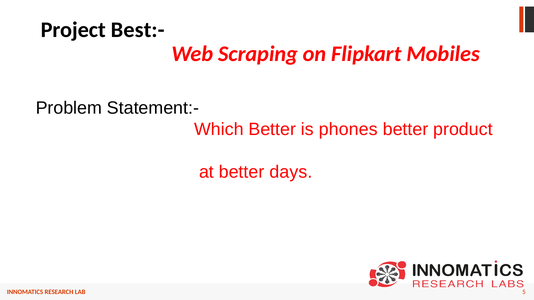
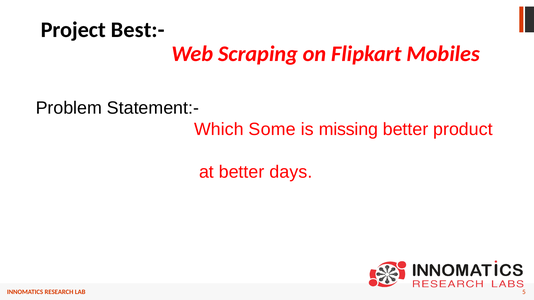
Which Better: Better -> Some (272, 129)
phones: phones -> missing (348, 129)
